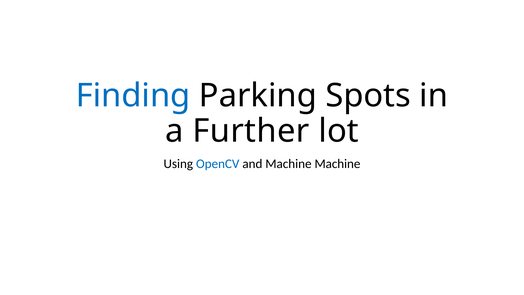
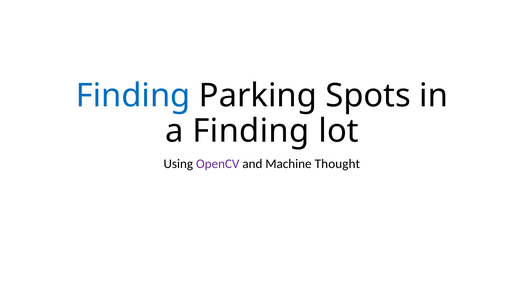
a Further: Further -> Finding (251, 131)
OpenCV colour: blue -> purple (218, 164)
Machine Machine: Machine -> Thought (337, 164)
